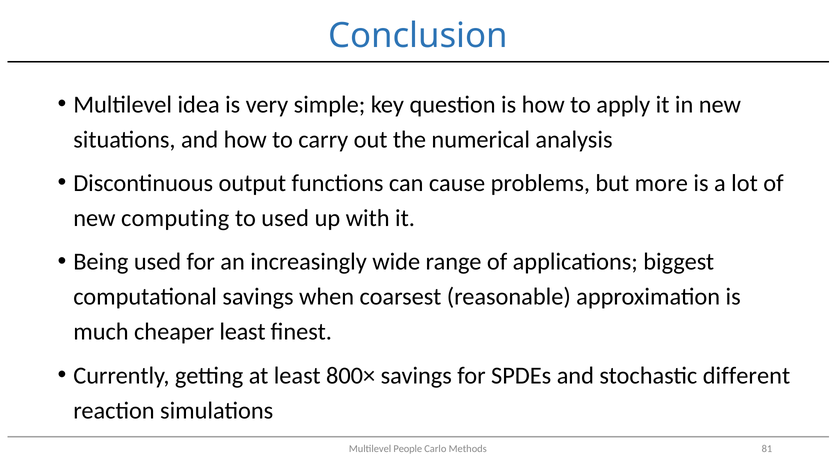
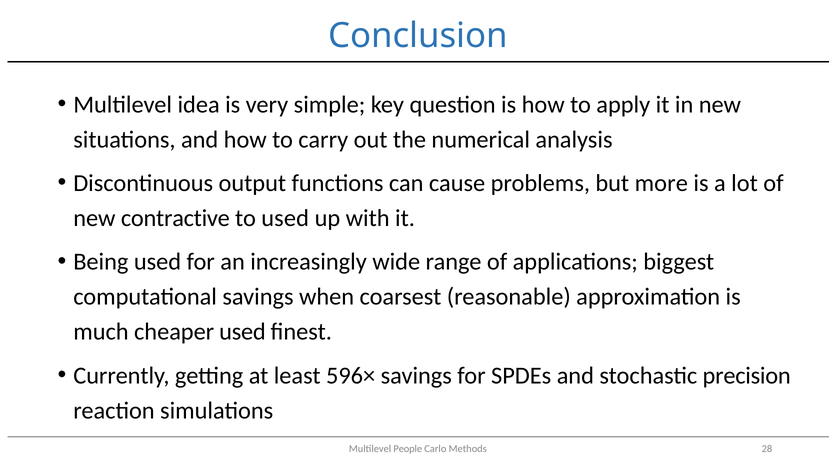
computing: computing -> contractive (175, 218)
cheaper least: least -> used (243, 332)
800×: 800× -> 596× (351, 376)
different: different -> precision (747, 376)
81: 81 -> 28 (767, 449)
